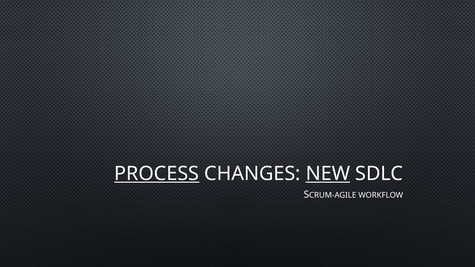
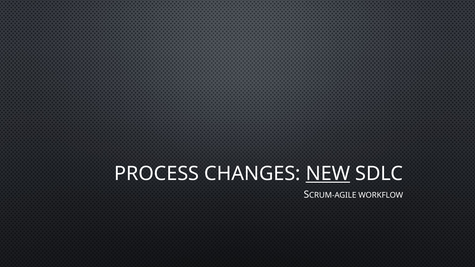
PROCESS underline: present -> none (157, 174)
